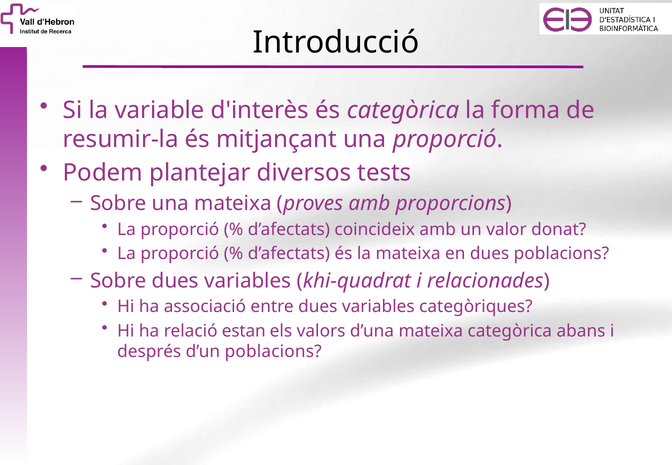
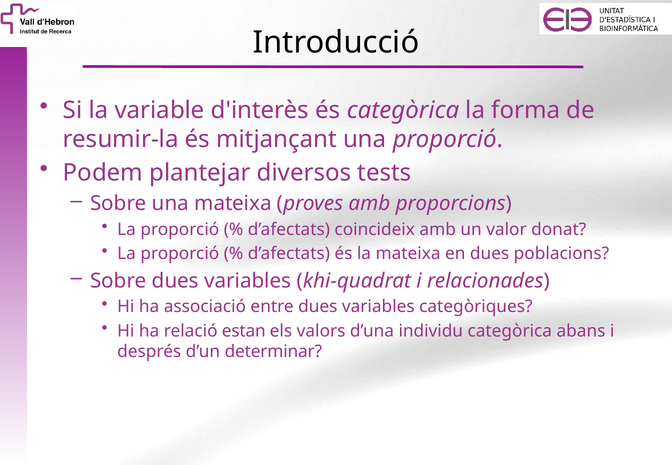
d’una mateixa: mateixa -> individu (431, 331)
d’un poblacions: poblacions -> determinar (273, 352)
